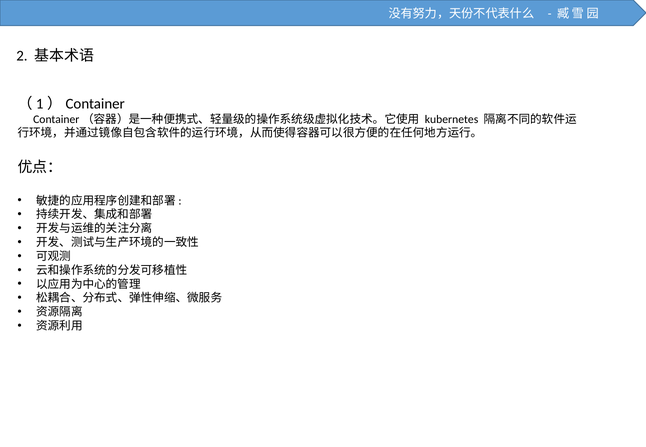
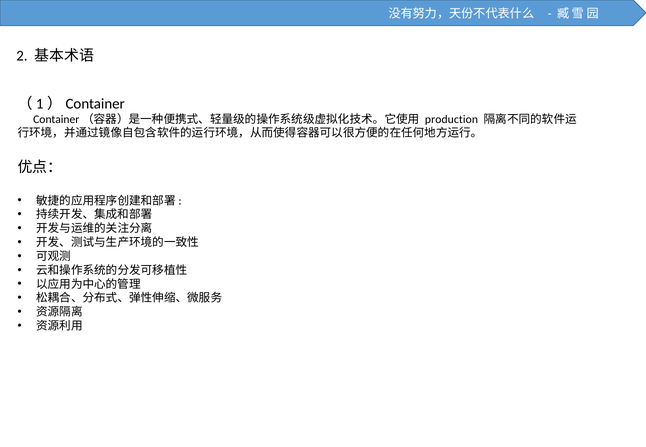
kubernetes: kubernetes -> production (451, 119)
